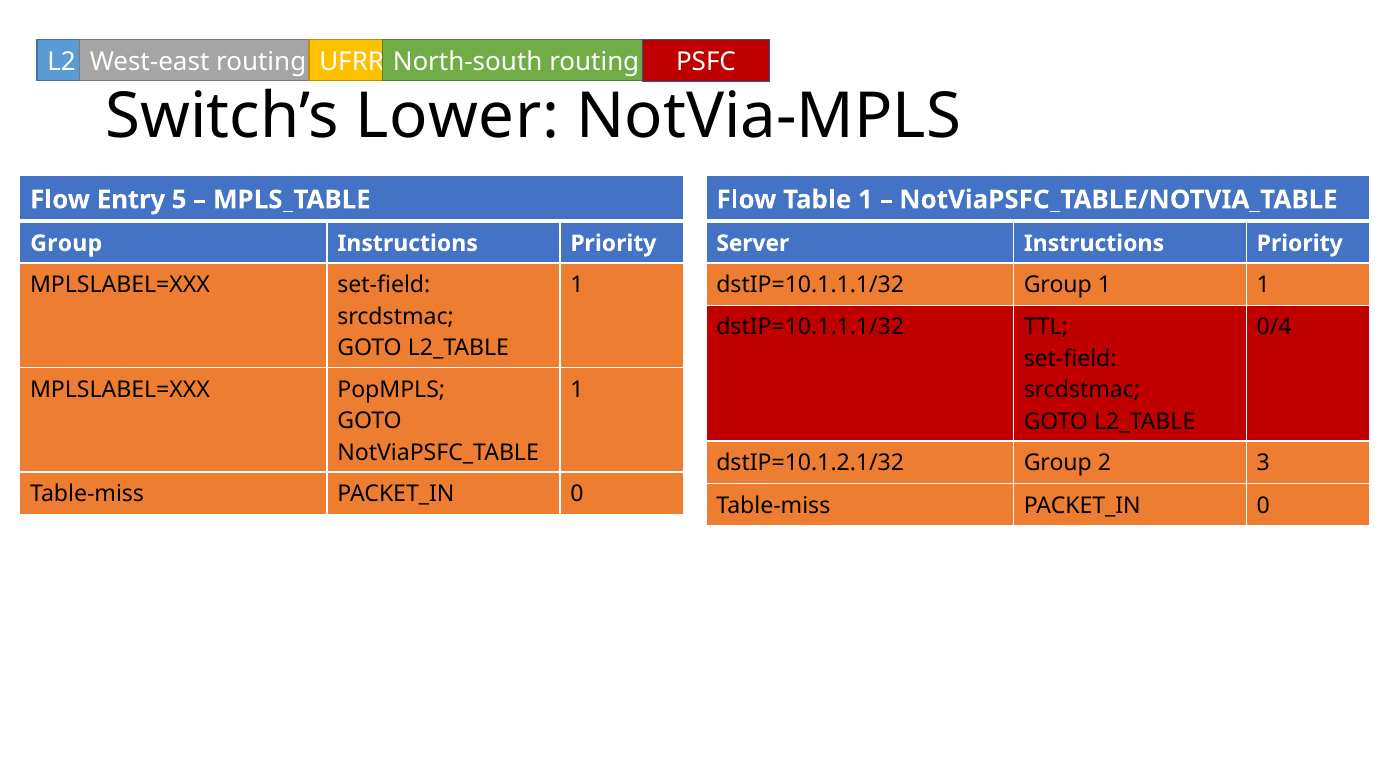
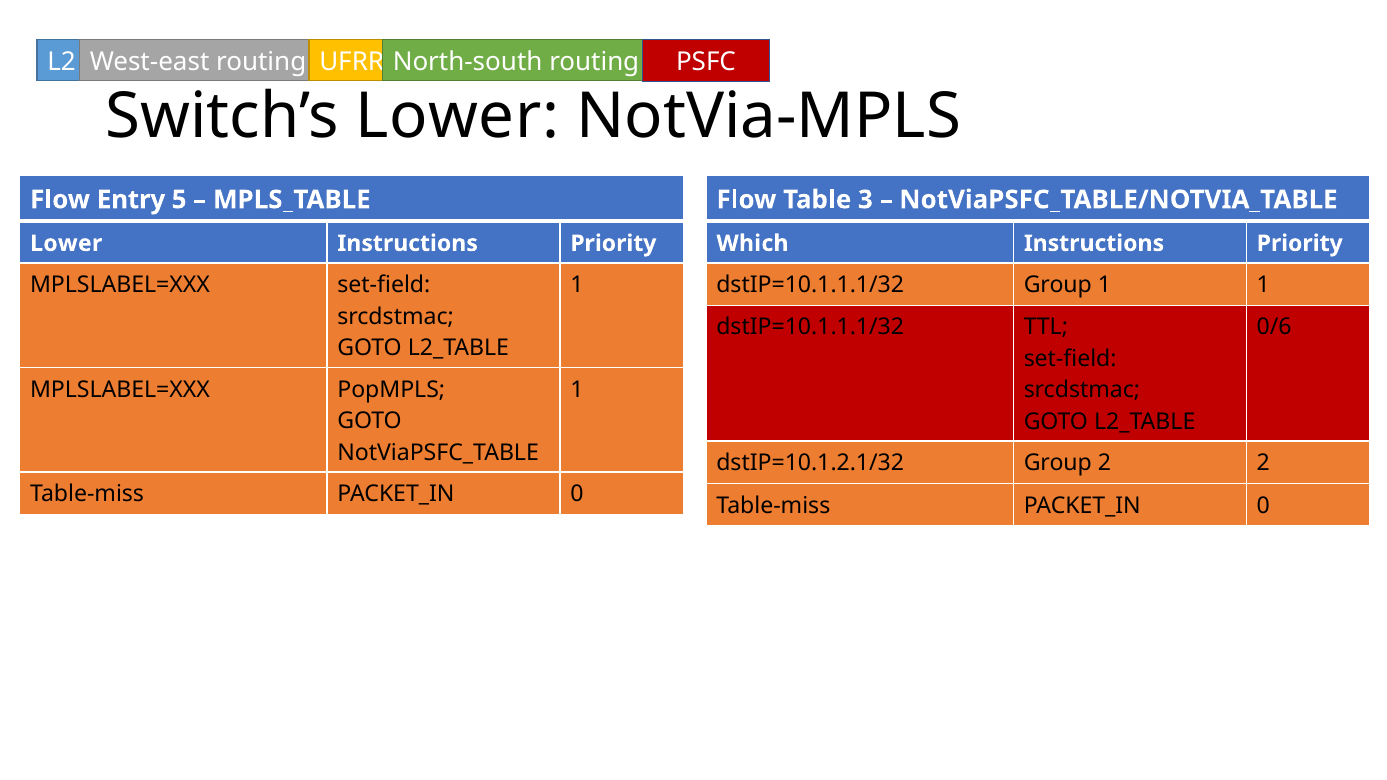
Table 1: 1 -> 3 (865, 200)
Group: Group -> Lower (66, 243)
Server: Server -> Which (752, 243)
0/4: 0/4 -> 0/6 (1274, 327)
2 3: 3 -> 2 (1263, 463)
